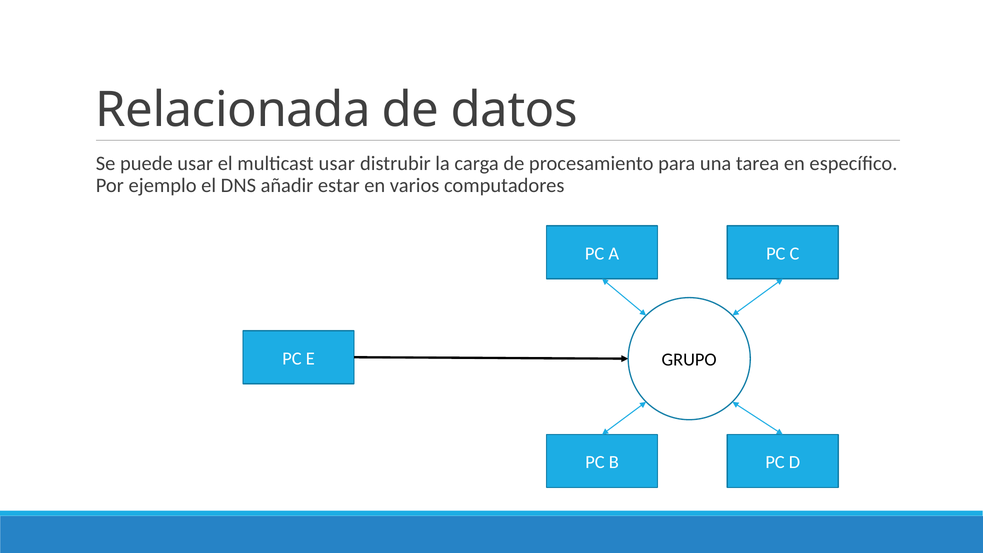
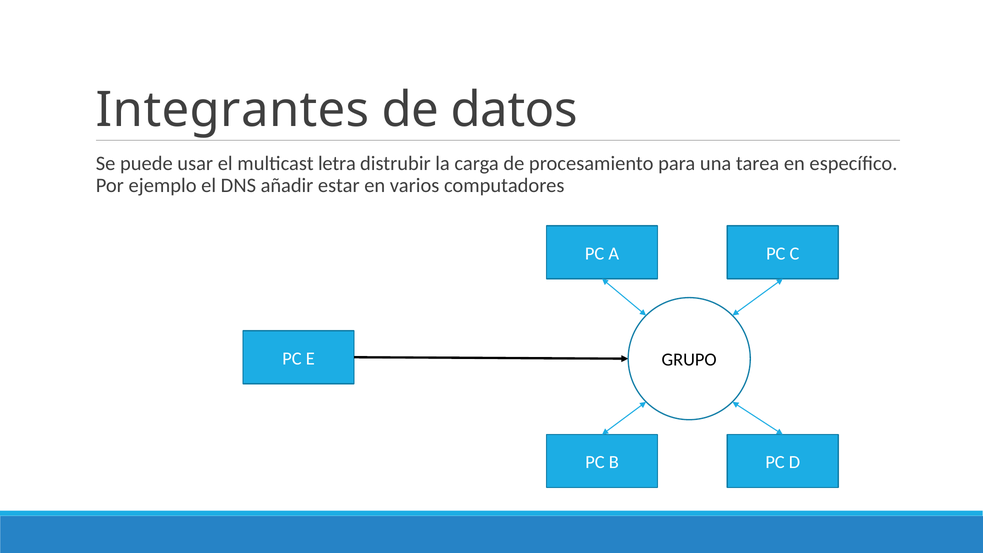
Relacionada: Relacionada -> Integrantes (233, 110)
multicast usar: usar -> letra (337, 163)
